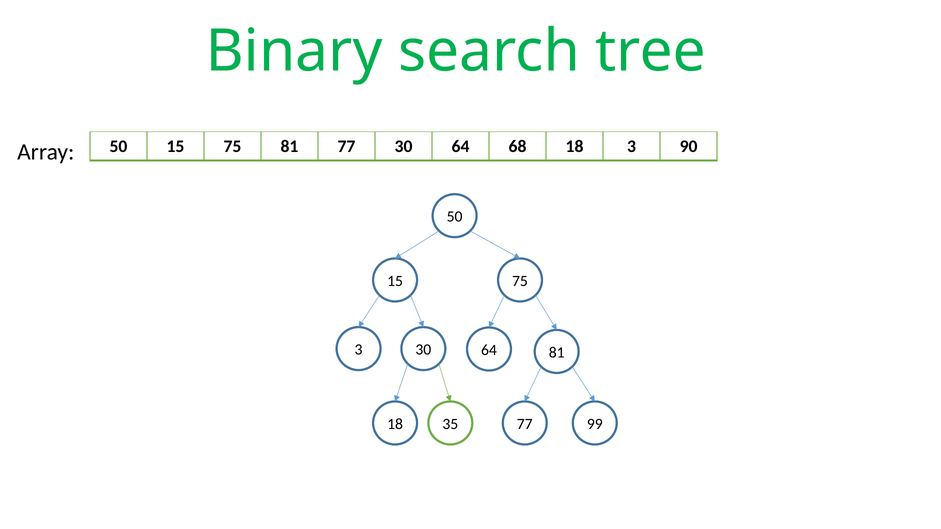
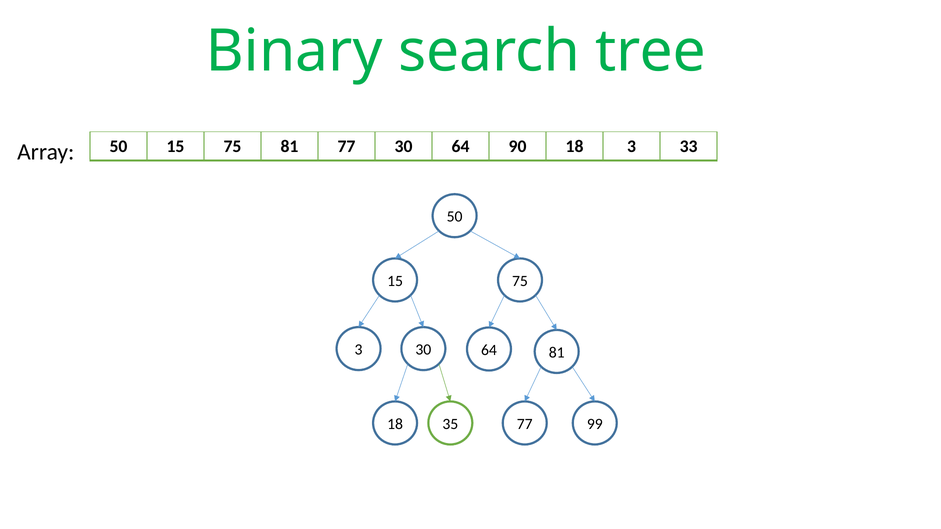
68: 68 -> 90 (518, 146)
90: 90 -> 33 (689, 146)
